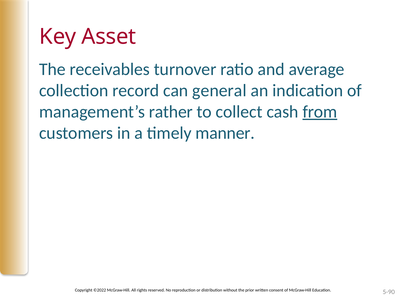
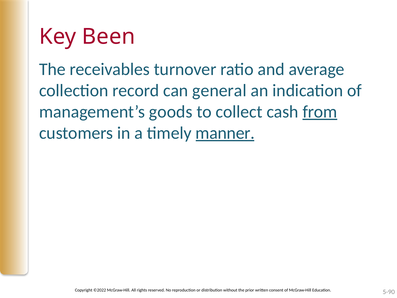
Asset: Asset -> Been (109, 37)
rather: rather -> goods (171, 112)
manner underline: none -> present (225, 133)
